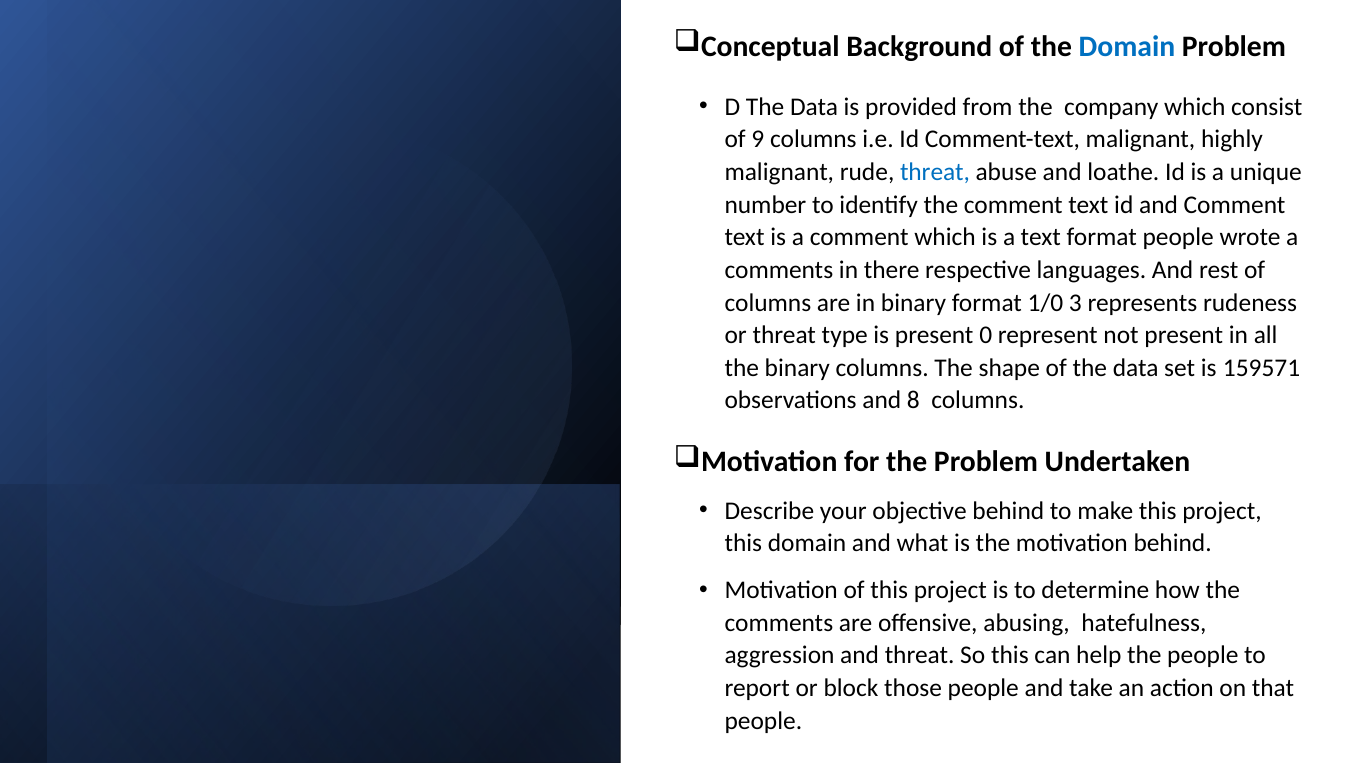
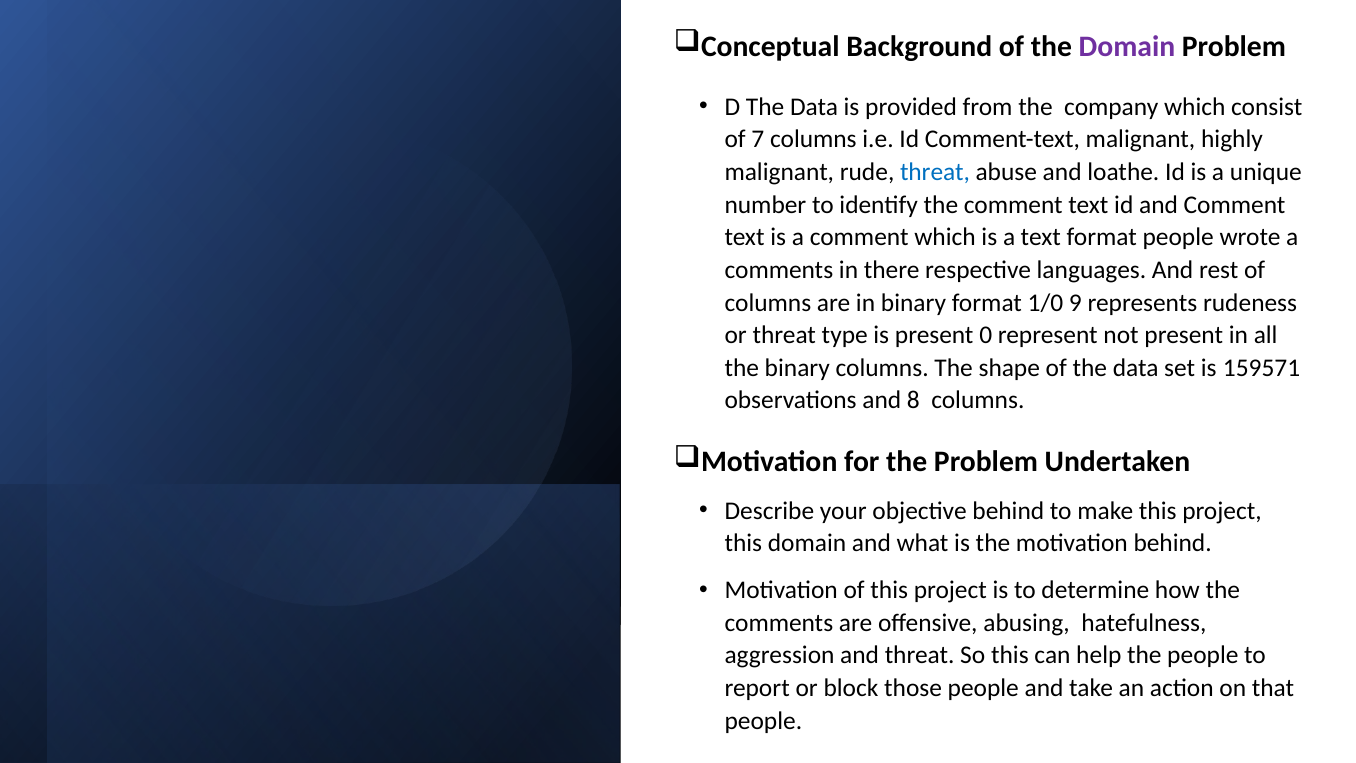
Domain colour: blue -> purple (1127, 46)
9: 9 -> 7 (758, 139)
3: 3 -> 9 (1075, 303)
